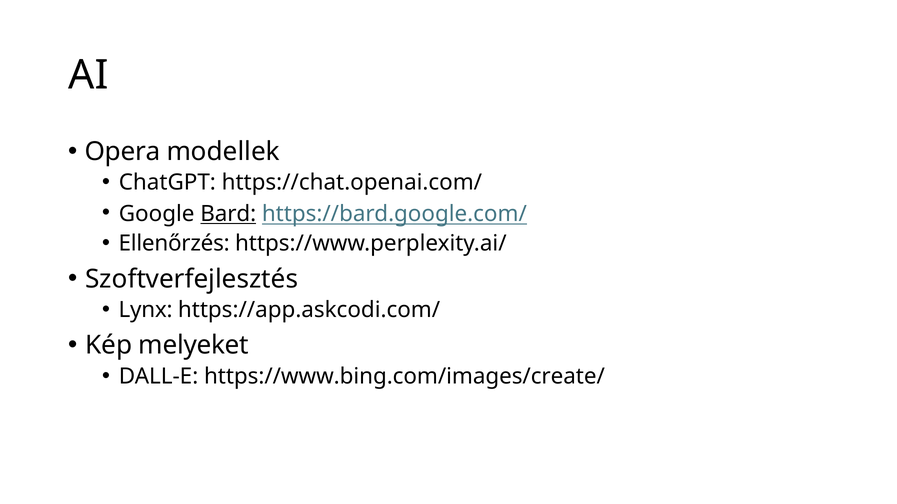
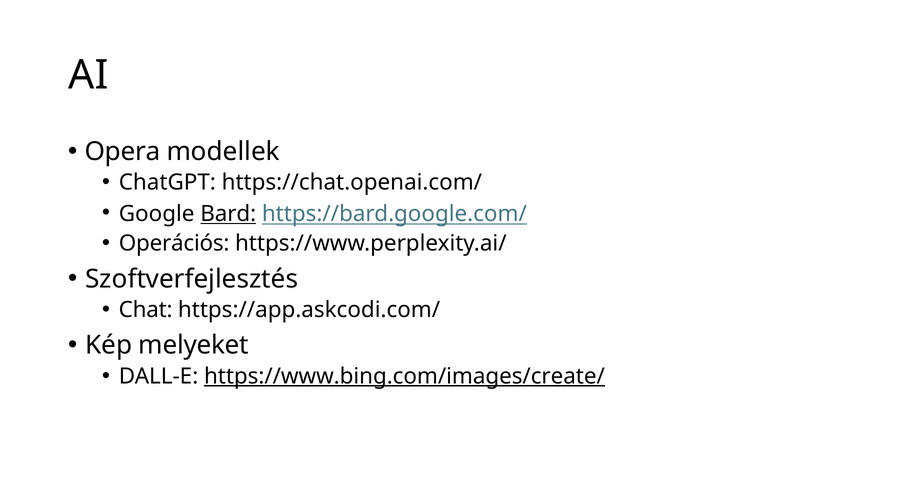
Ellenőrzés: Ellenőrzés -> Operációs (174, 244)
Lynx: Lynx -> Chat (146, 310)
https://www.bing.com/images/create/ underline: none -> present (404, 377)
